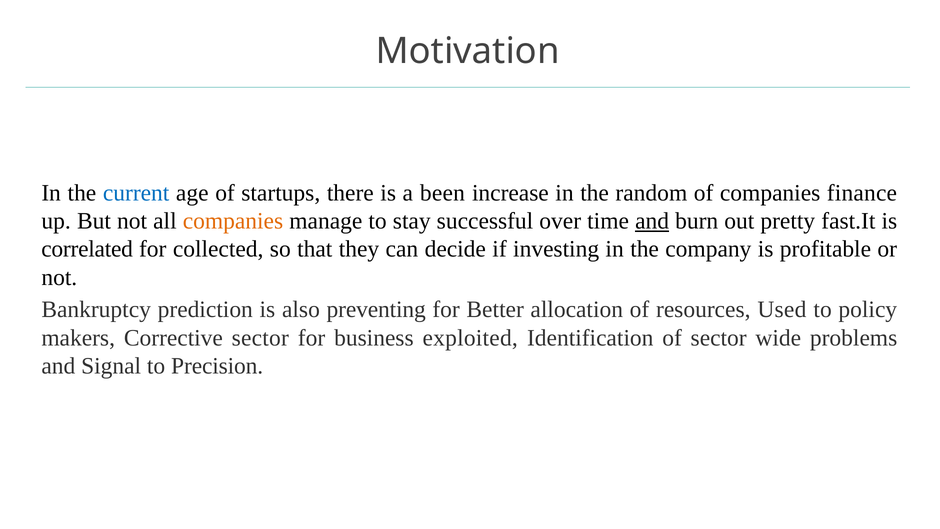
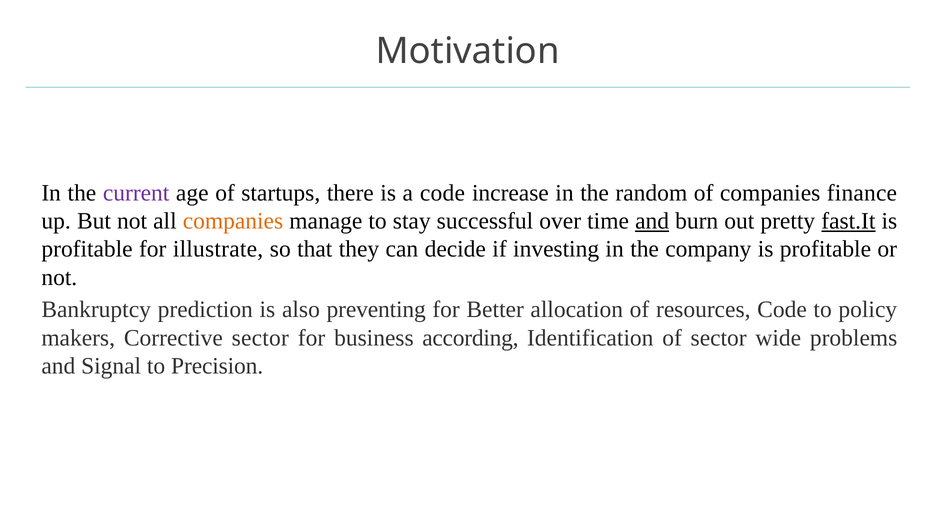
current colour: blue -> purple (136, 193)
a been: been -> code (442, 193)
fast.It underline: none -> present (848, 221)
correlated: correlated -> profitable (87, 249)
collected: collected -> illustrate (218, 249)
resources Used: Used -> Code (782, 309)
exploited: exploited -> according (470, 338)
